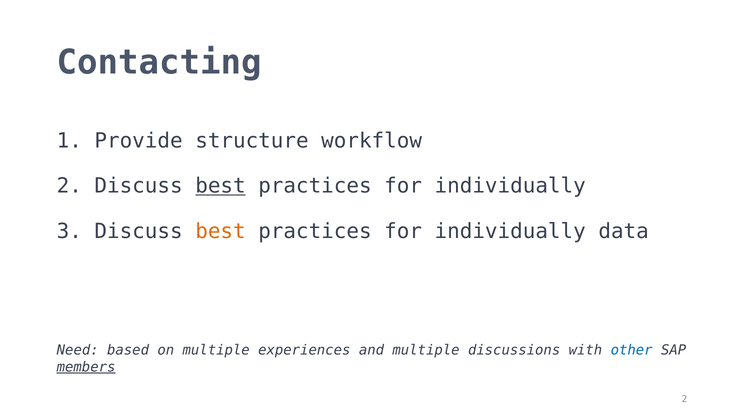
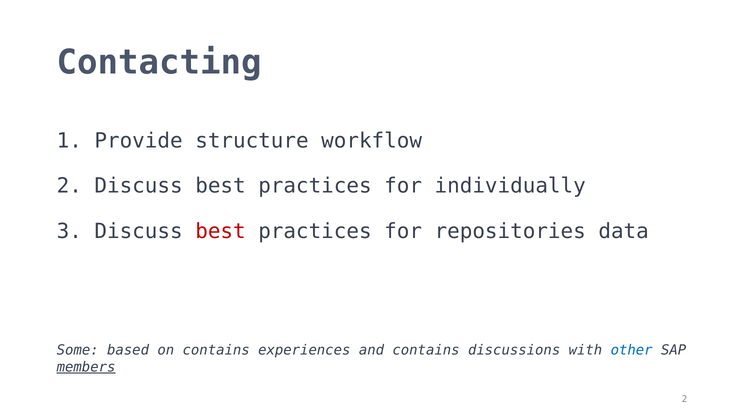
best underline: present -> none (220, 186)
best colour: orange -> red (220, 232)
individually: individually -> repositories (510, 232)
Need: Need -> Some (78, 351)
on multiple: multiple -> contains (216, 351)
and multiple: multiple -> contains (426, 351)
